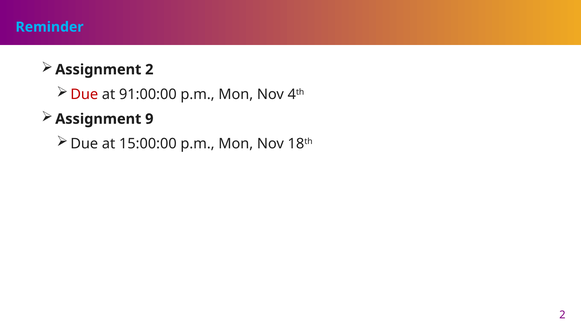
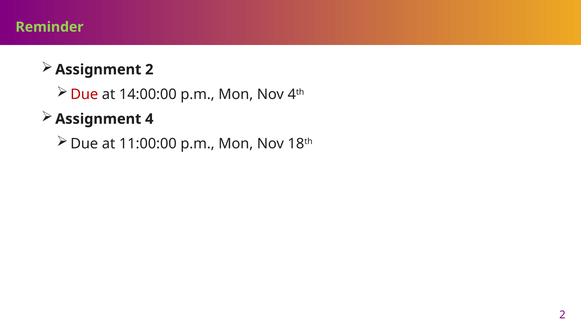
Reminder colour: light blue -> light green (50, 27)
91:00:00: 91:00:00 -> 14:00:00 (148, 94)
9: 9 -> 4 (149, 119)
15:00:00: 15:00:00 -> 11:00:00 (148, 144)
